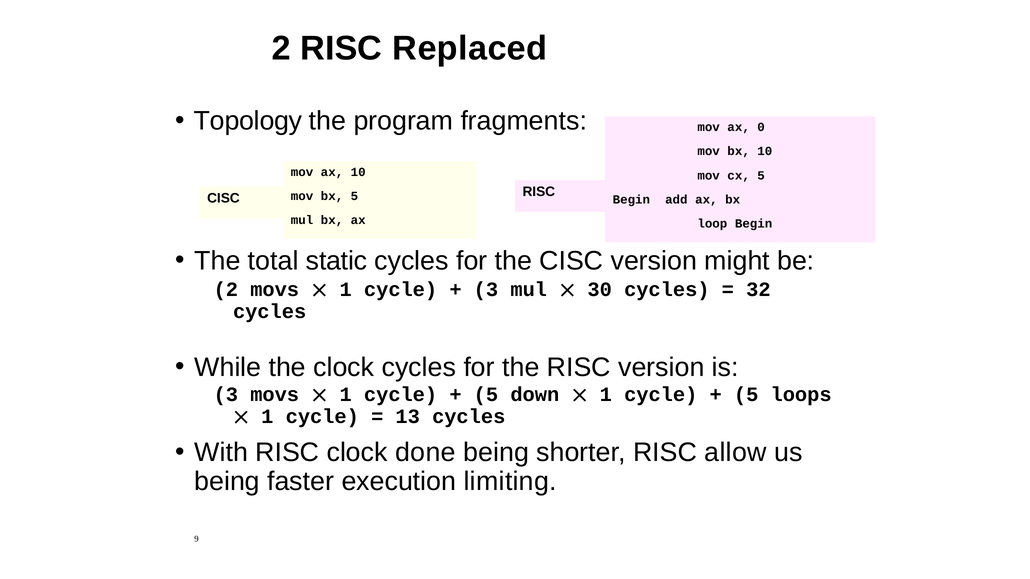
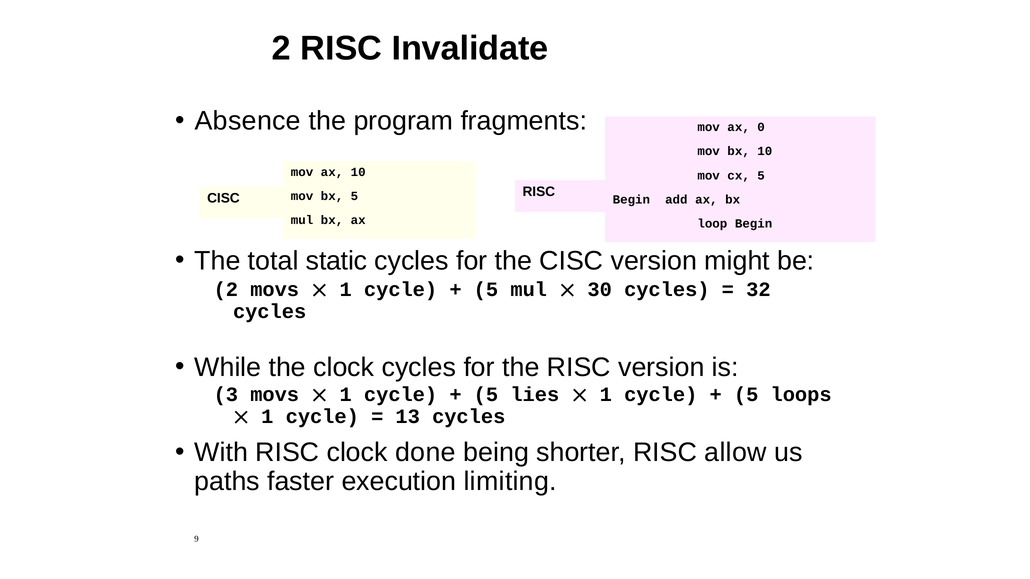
Replaced: Replaced -> Invalidate (470, 49)
Topology: Topology -> Absence (248, 121)
3: 3 -> 5 (486, 289)
down: down -> lies (535, 395)
being: being -> paths (227, 482)
